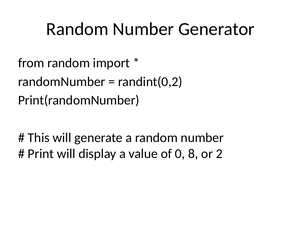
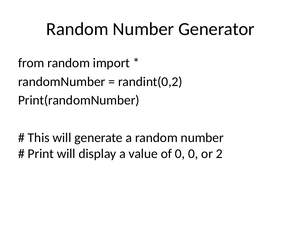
0 8: 8 -> 0 (193, 154)
